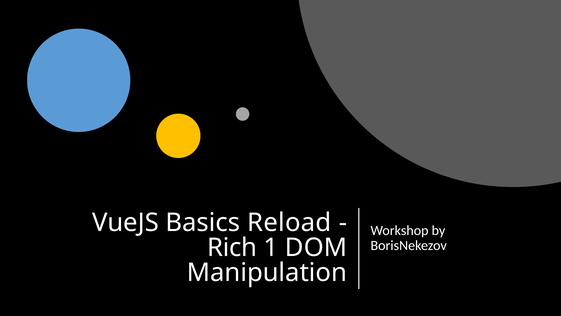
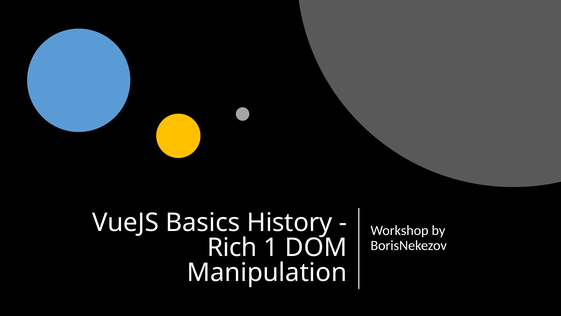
Reload: Reload -> History (290, 222)
